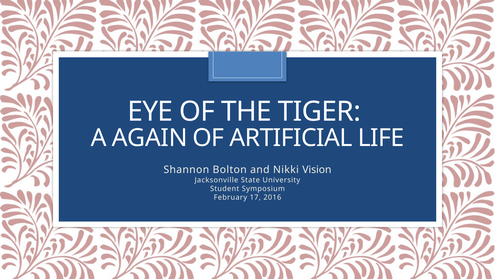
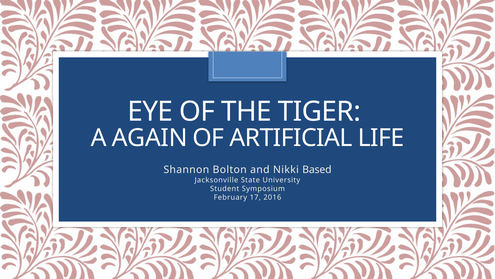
Vision: Vision -> Based (317, 169)
